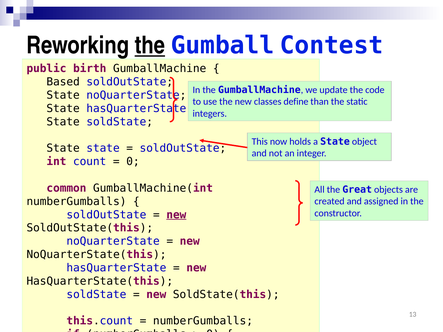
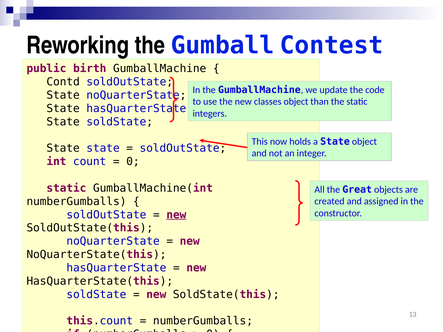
the underline: present -> none (150, 45)
Based: Based -> Contd (63, 82)
classes define: define -> object (296, 102)
common: common -> static (66, 188)
